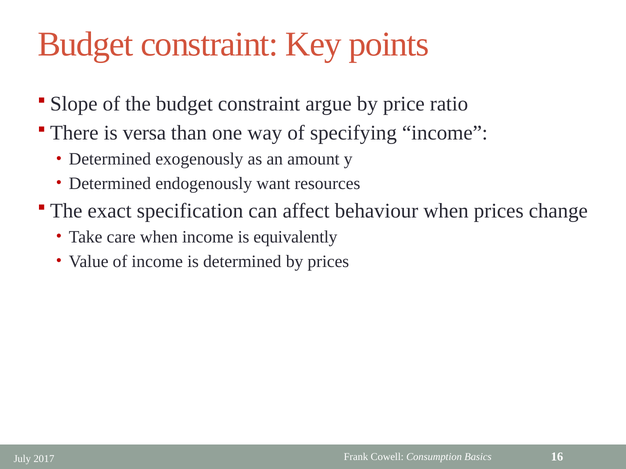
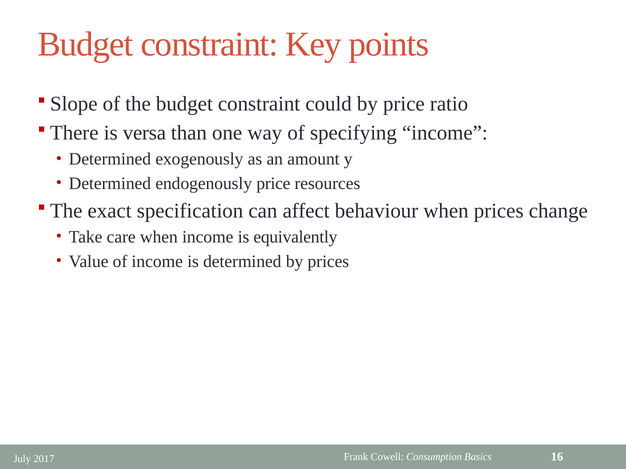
argue: argue -> could (329, 104)
endogenously want: want -> price (273, 184)
